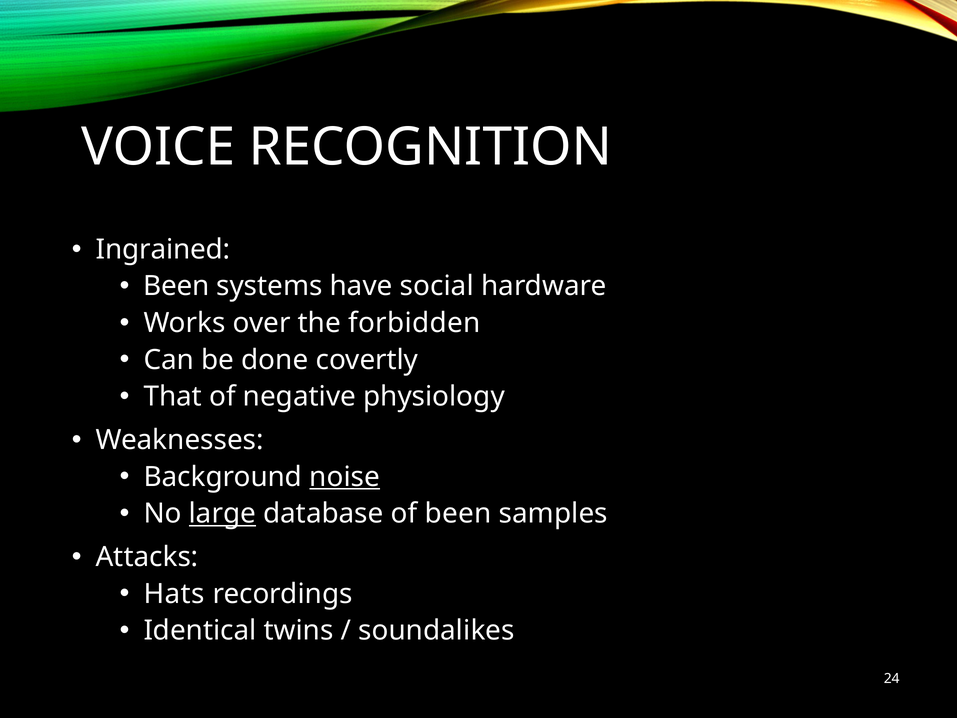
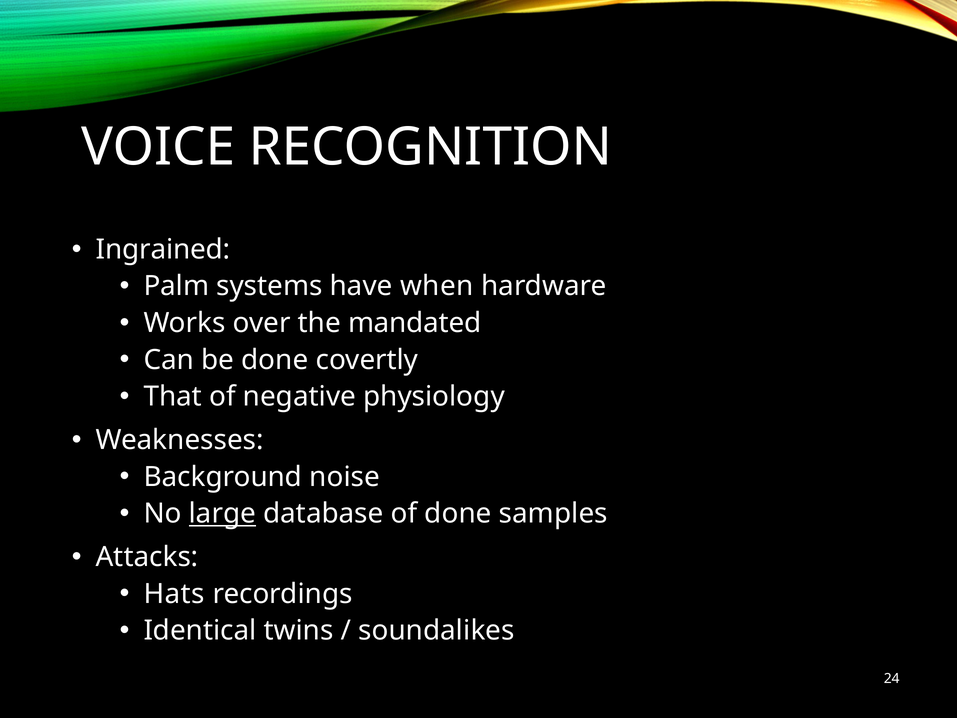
Been: Been -> Palm (176, 286)
social: social -> when (437, 286)
forbidden: forbidden -> mandated (415, 323)
noise underline: present -> none (345, 477)
of been: been -> done (458, 513)
